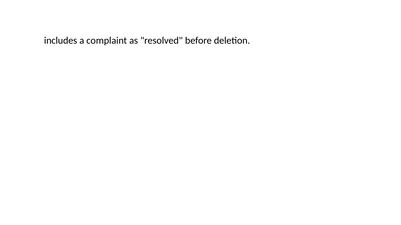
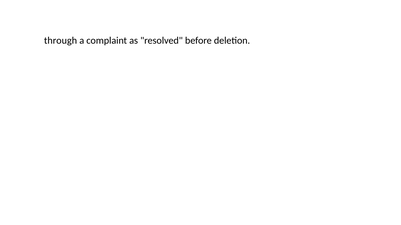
includes: includes -> through (61, 41)
